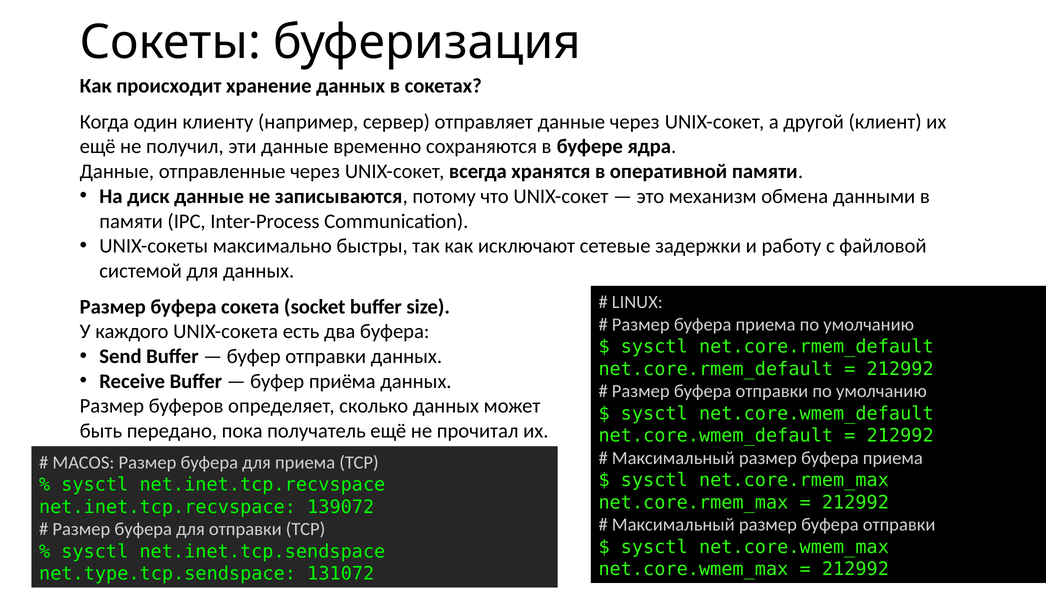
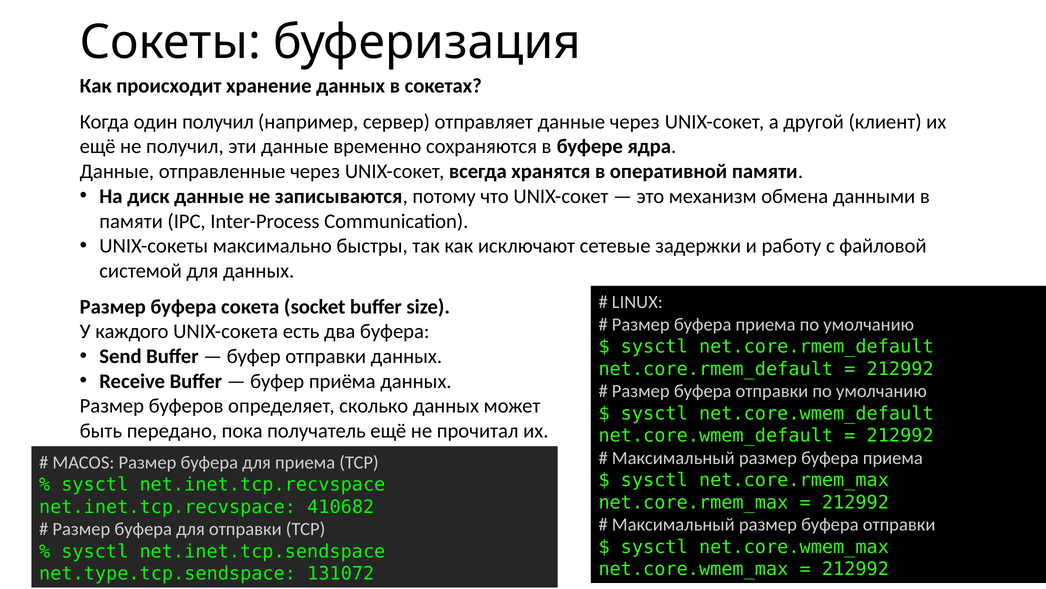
один клиенту: клиенту -> получил (218, 122)
139072: 139072 -> 410682 (341, 506)
